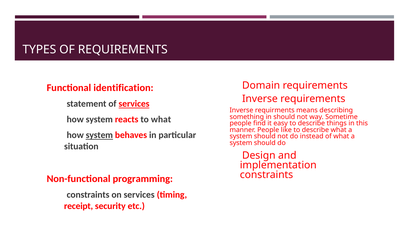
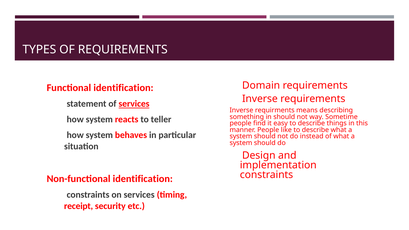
to what: what -> teller (161, 120)
system underline: present -> none (99, 135)
programming: programming -> identification (143, 179)
